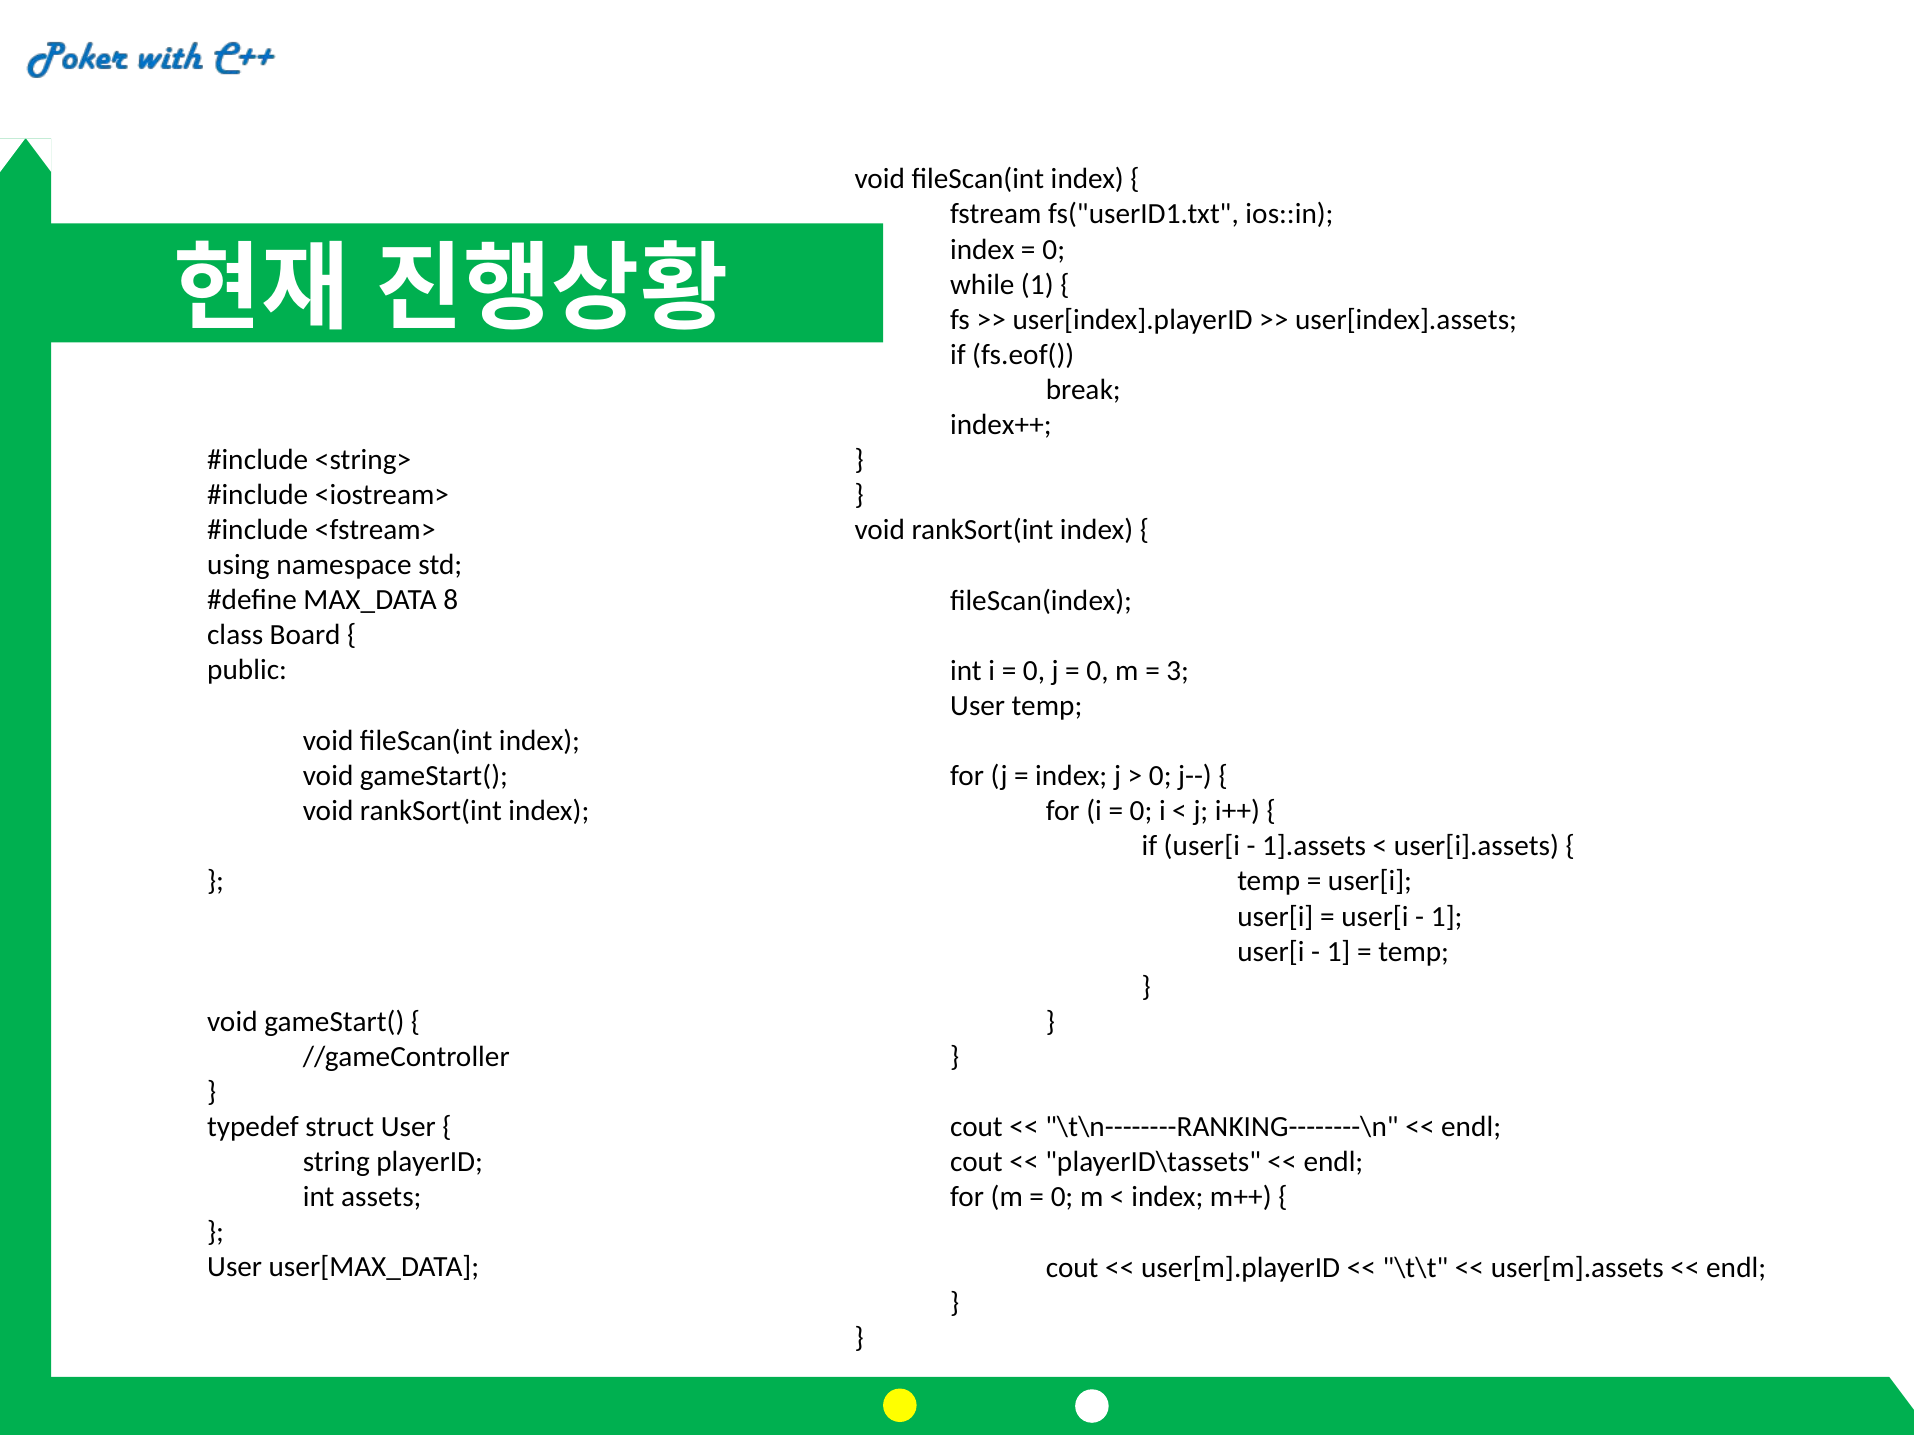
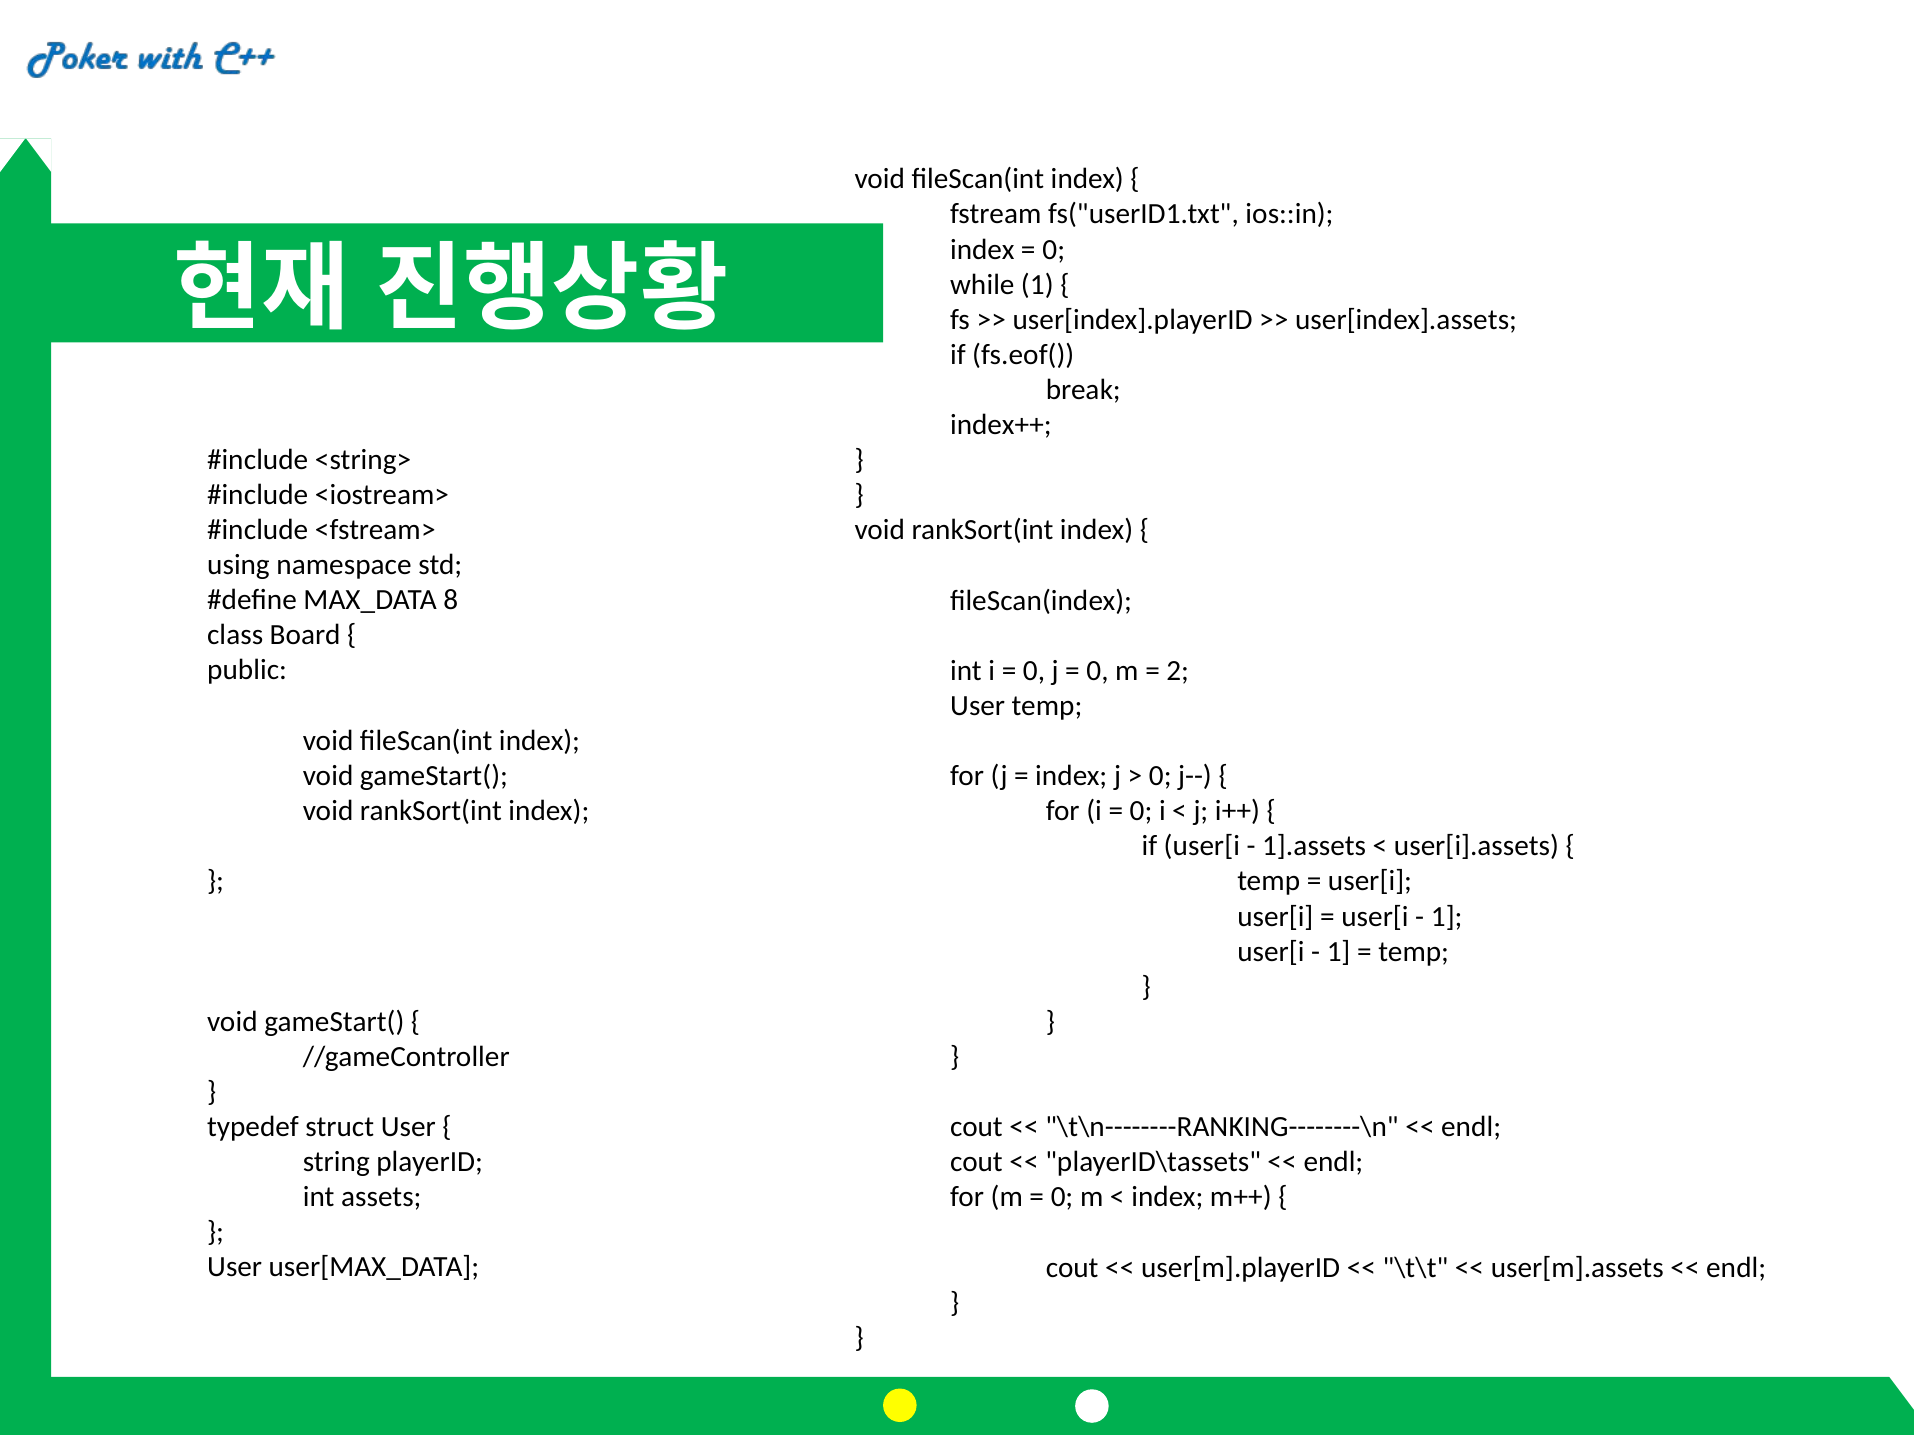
3: 3 -> 2 (1178, 671)
